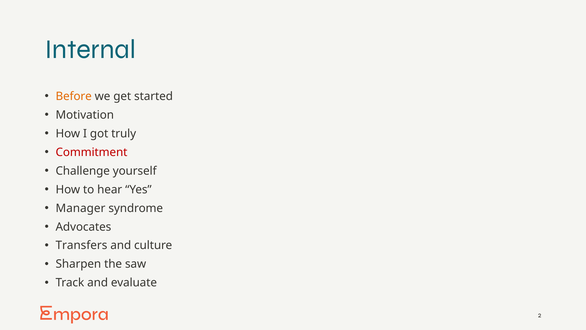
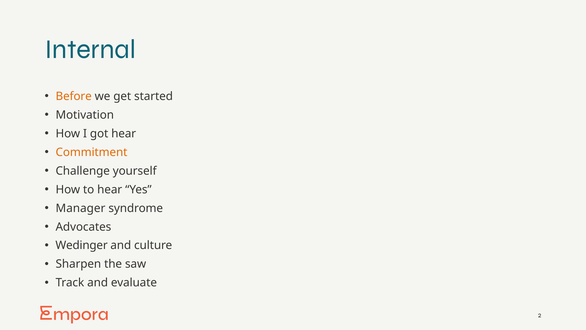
got truly: truly -> hear (124, 133)
Commitment colour: red -> orange (92, 152)
Transfers: Transfers -> Wedinger (82, 245)
